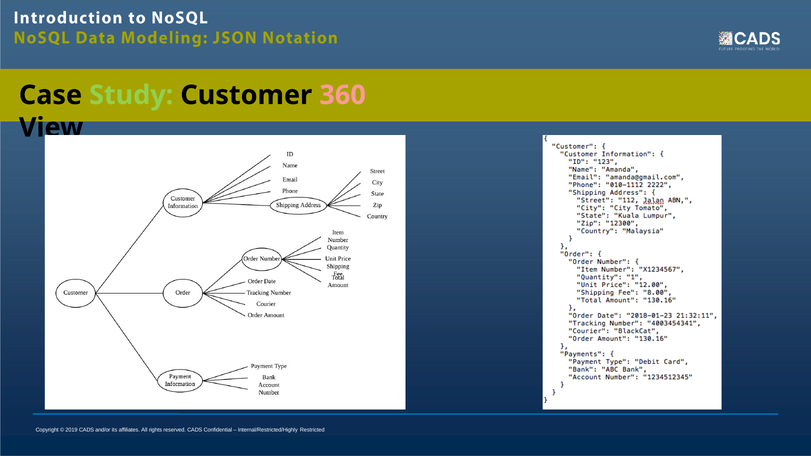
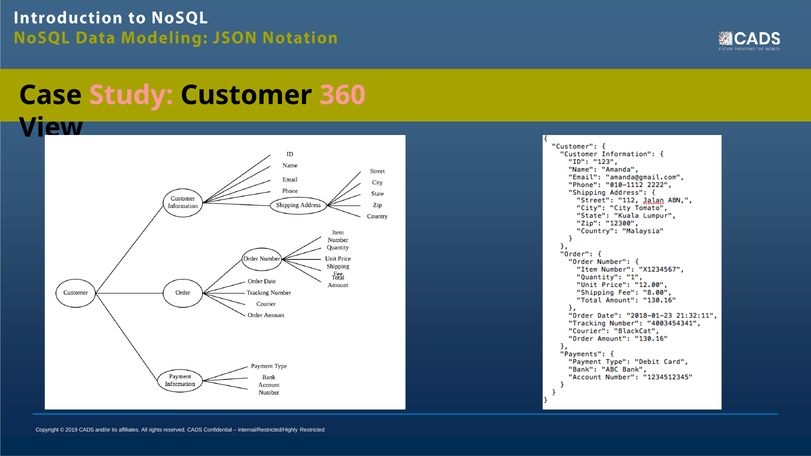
Study colour: light green -> pink (131, 95)
